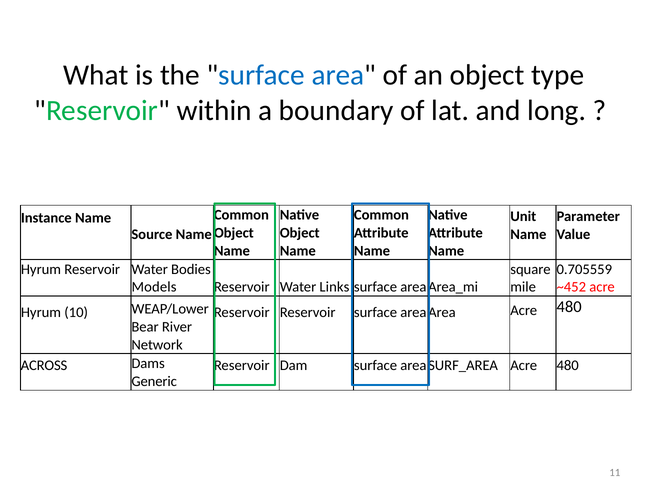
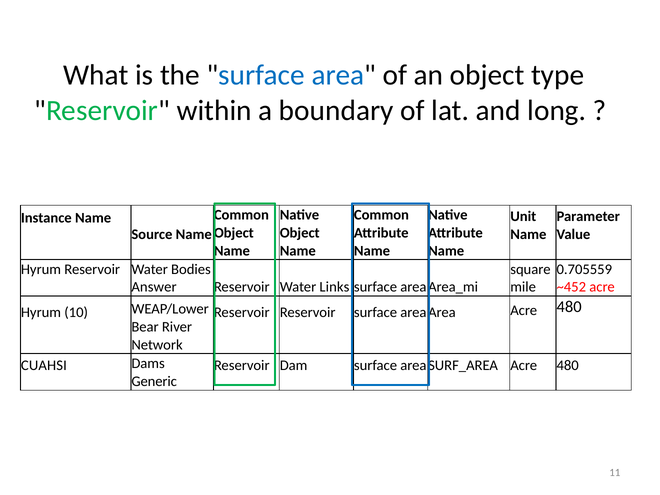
Models: Models -> Answer (154, 287)
ACROSS: ACROSS -> CUAHSI (44, 365)
